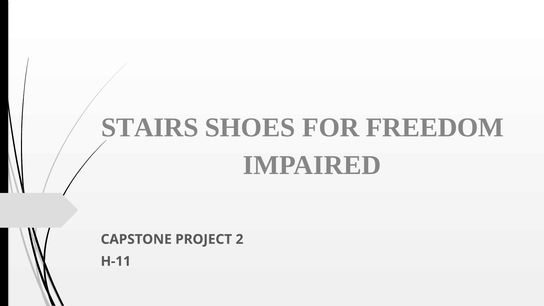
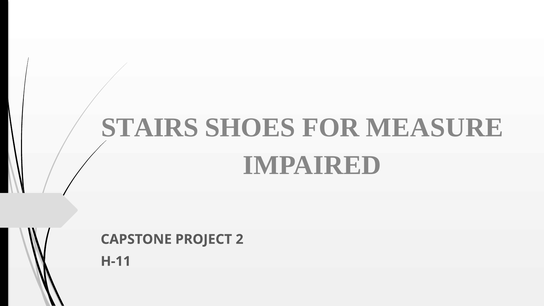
FREEDOM: FREEDOM -> MEASURE (435, 127)
